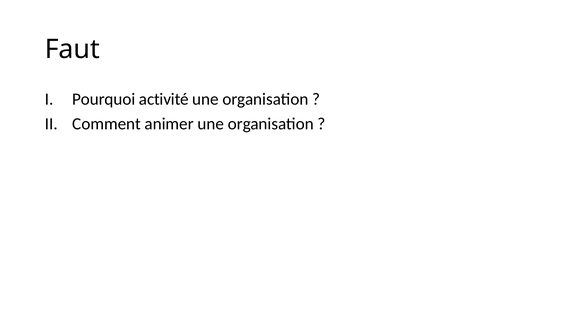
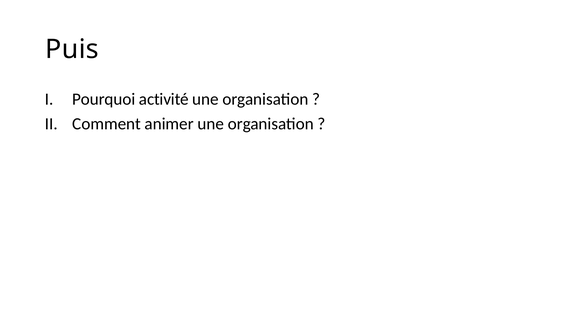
Faut: Faut -> Puis (72, 49)
